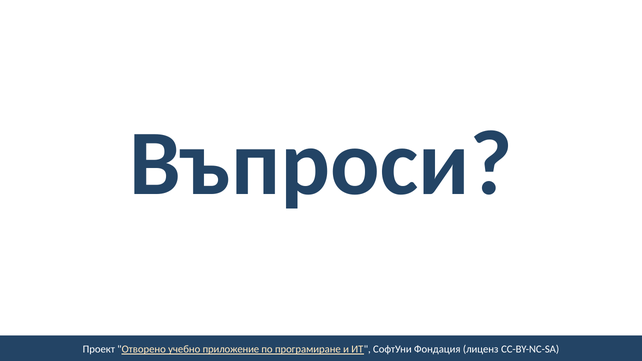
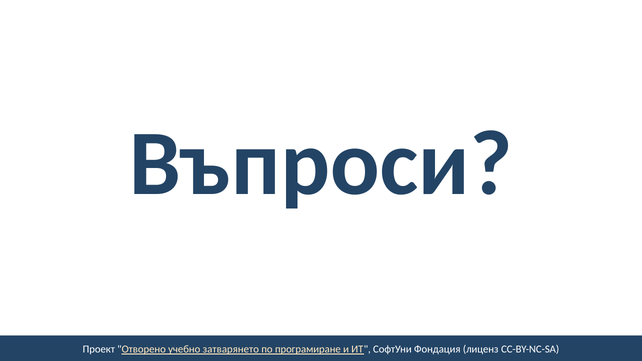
приложение: приложение -> затварянето (231, 349)
